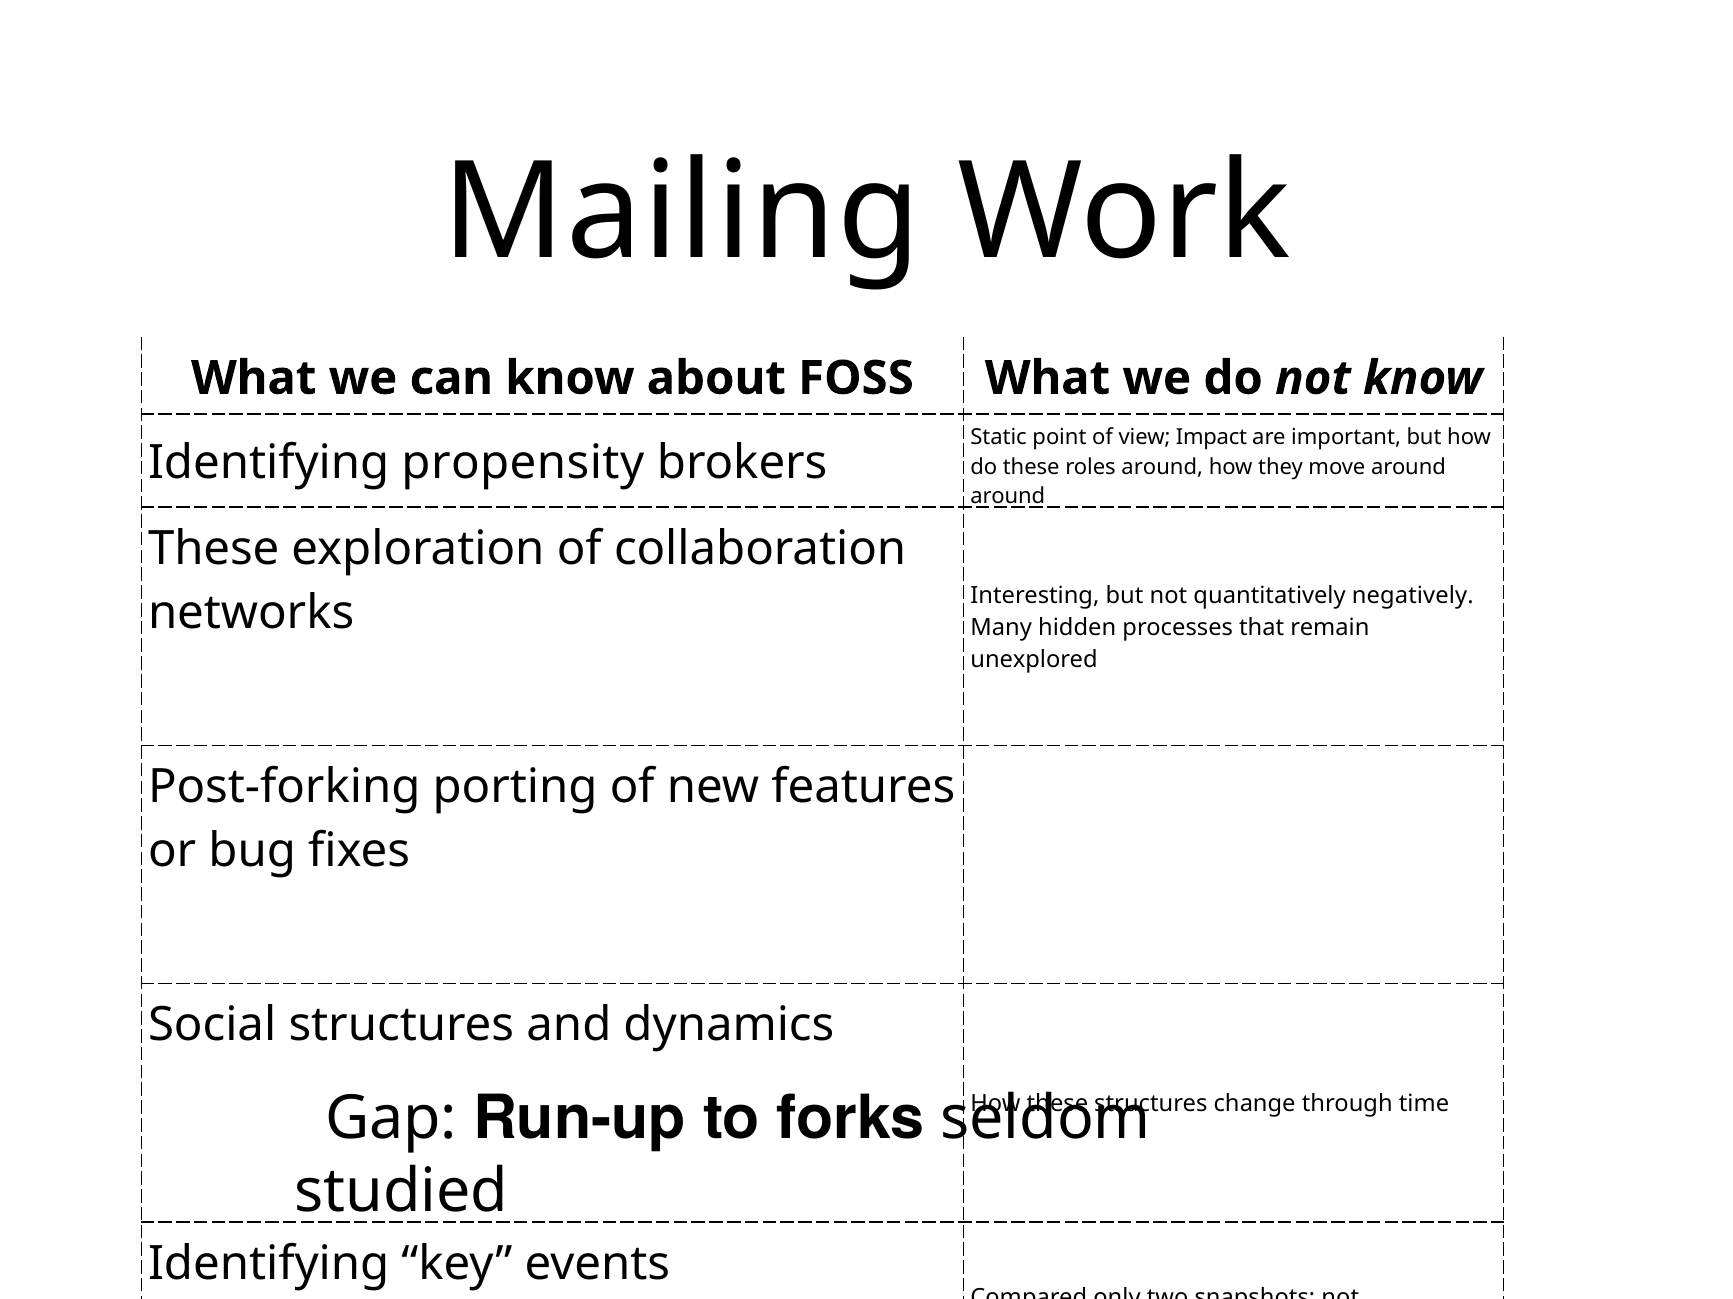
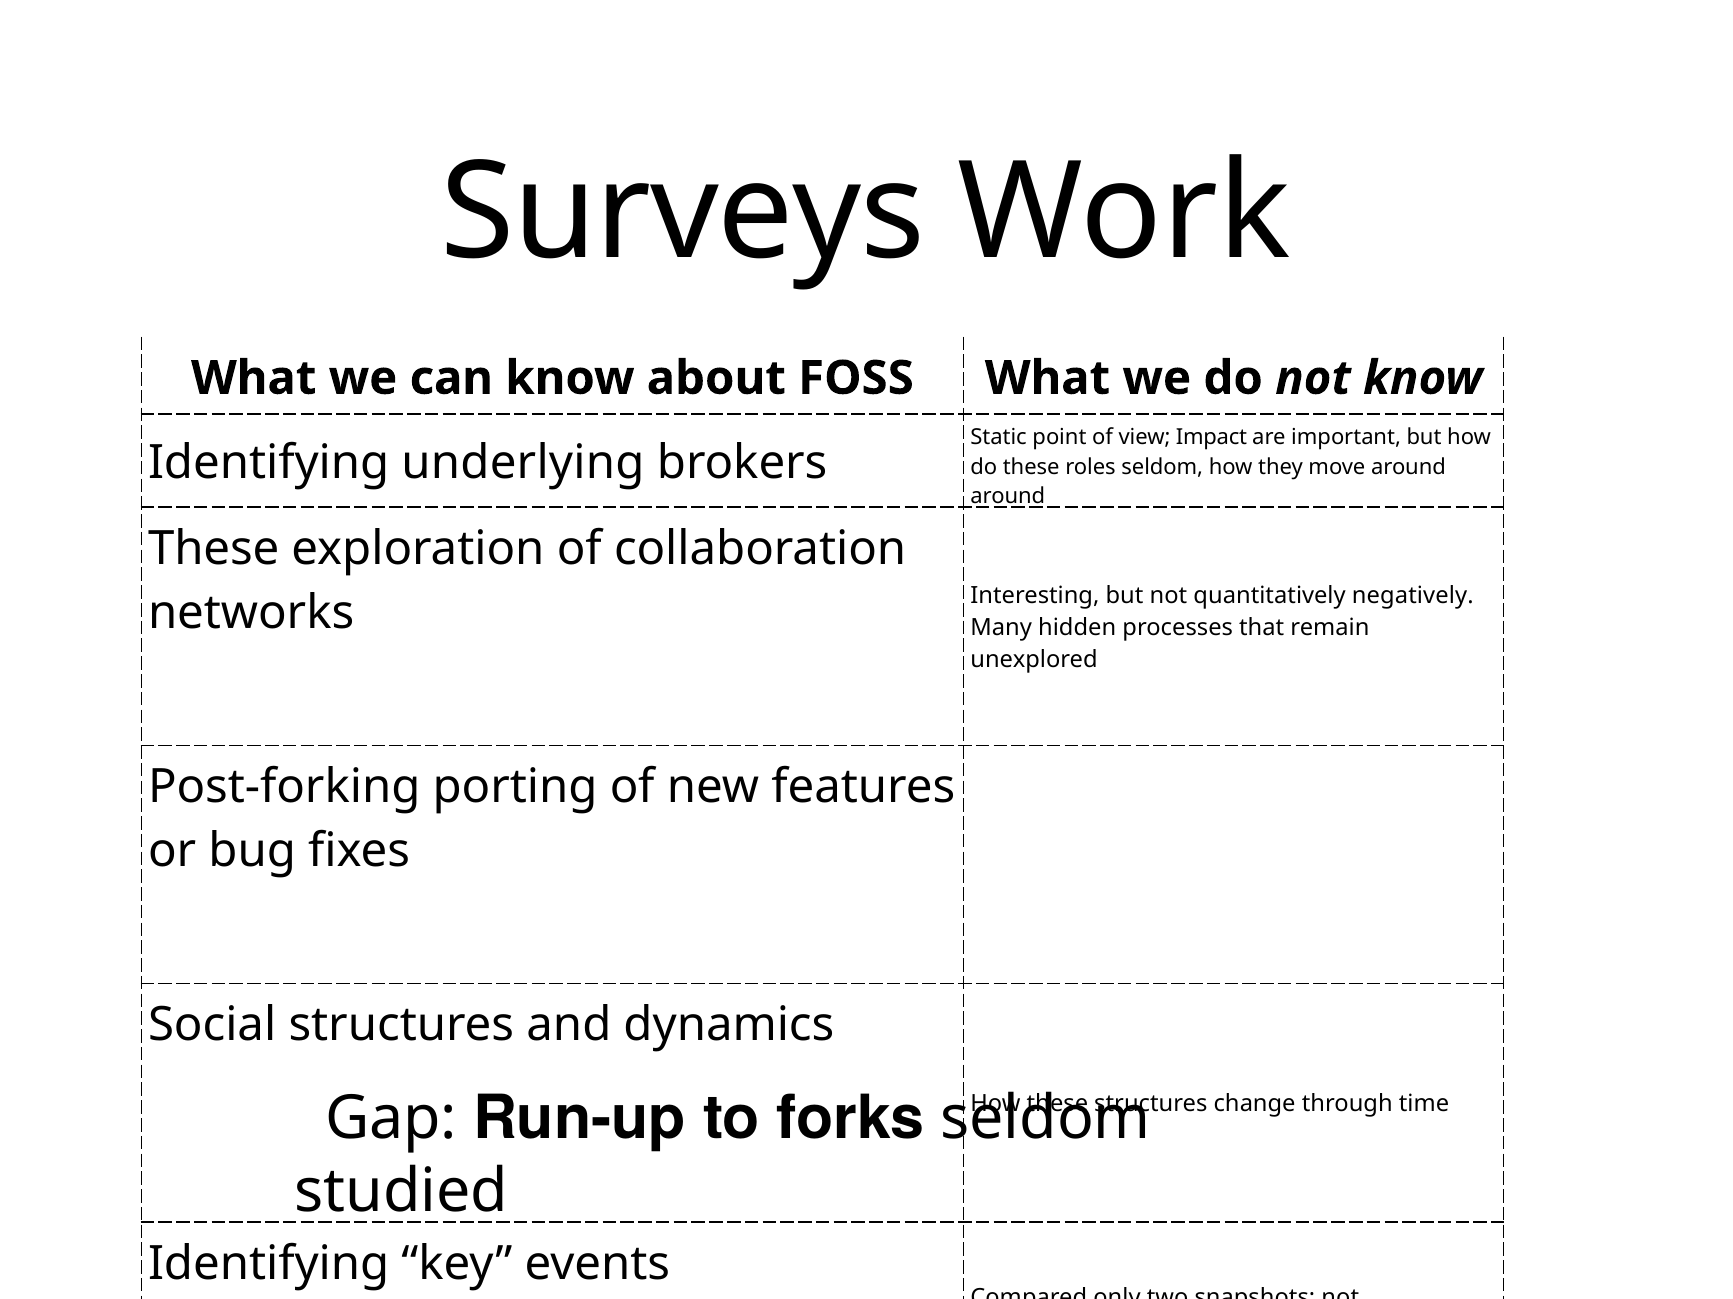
Mailing: Mailing -> Surveys (683, 213)
propensity: propensity -> underlying (523, 464)
roles around: around -> seldom (1162, 467)
